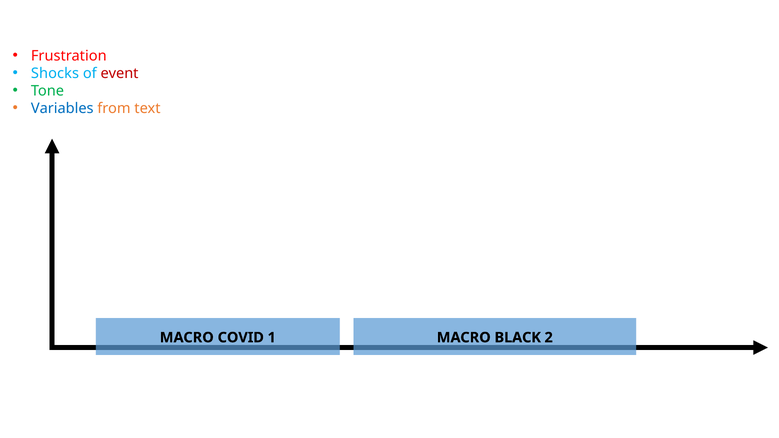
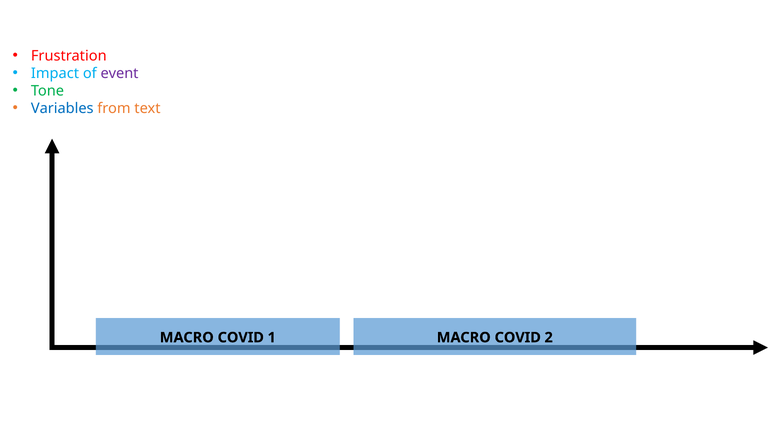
Shocks: Shocks -> Impact (55, 73)
event colour: red -> purple (120, 73)
1 MACRO BLACK: BLACK -> COVID (518, 338)
